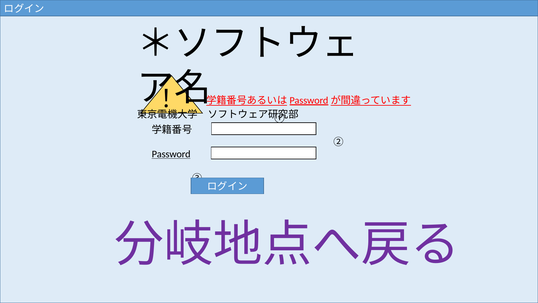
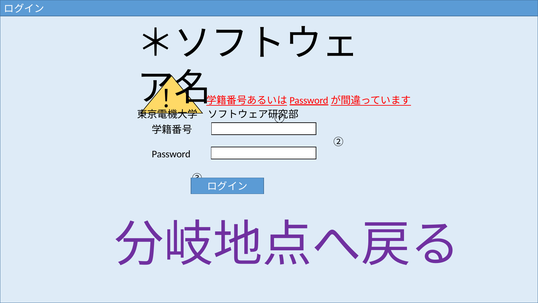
Password underline: present -> none (171, 154)
